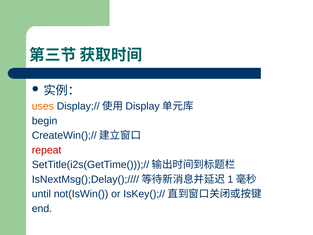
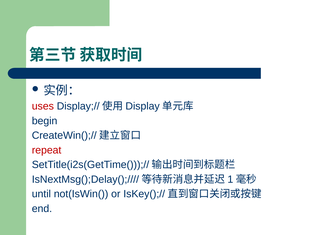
uses colour: orange -> red (43, 106)
